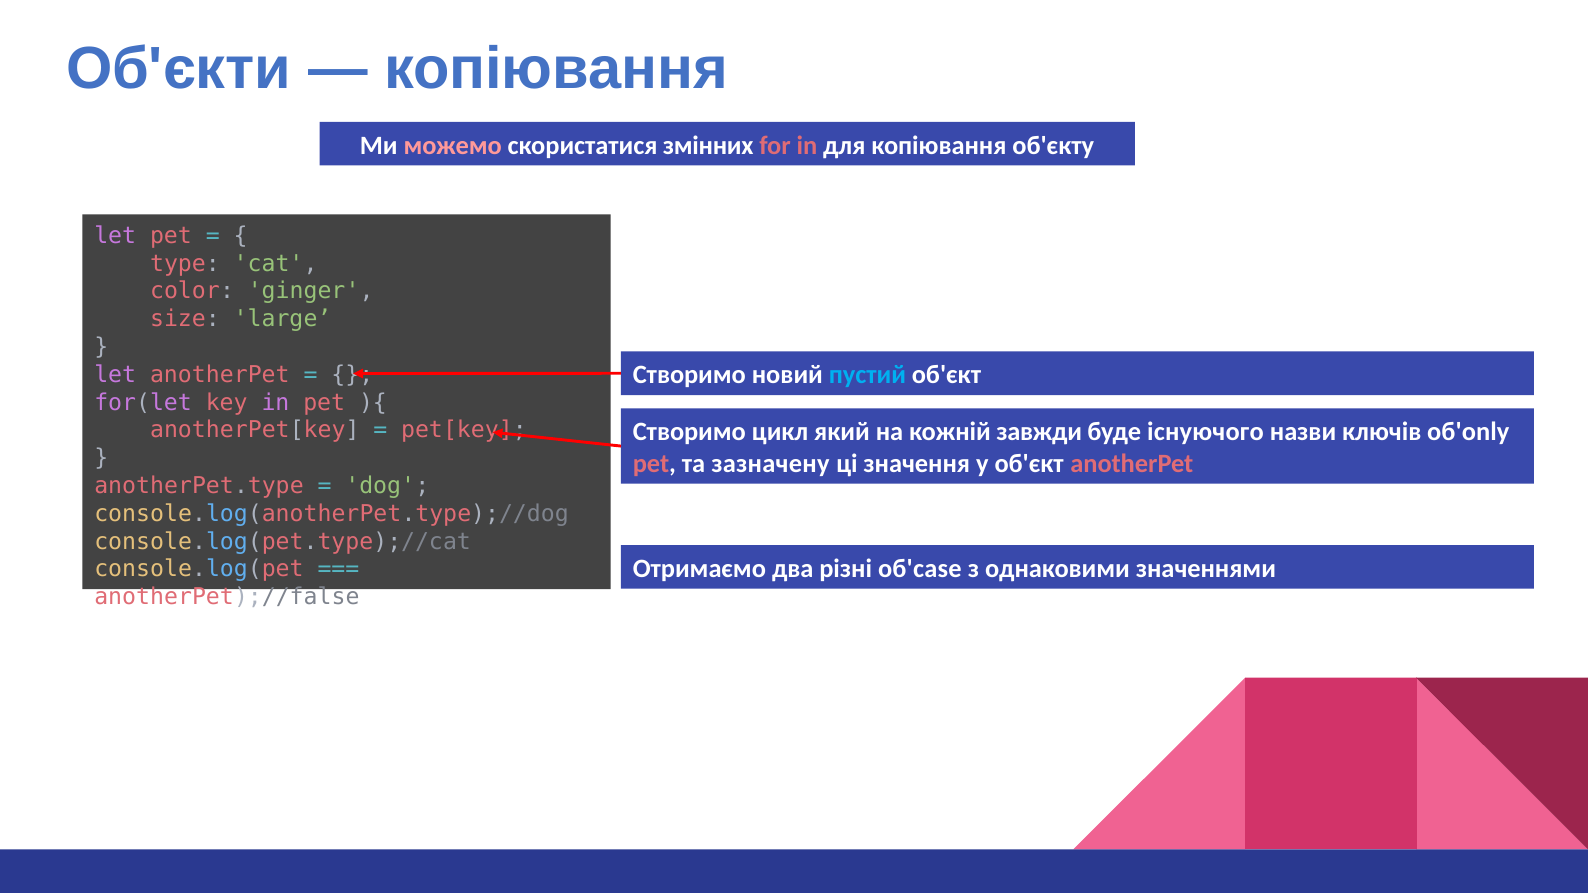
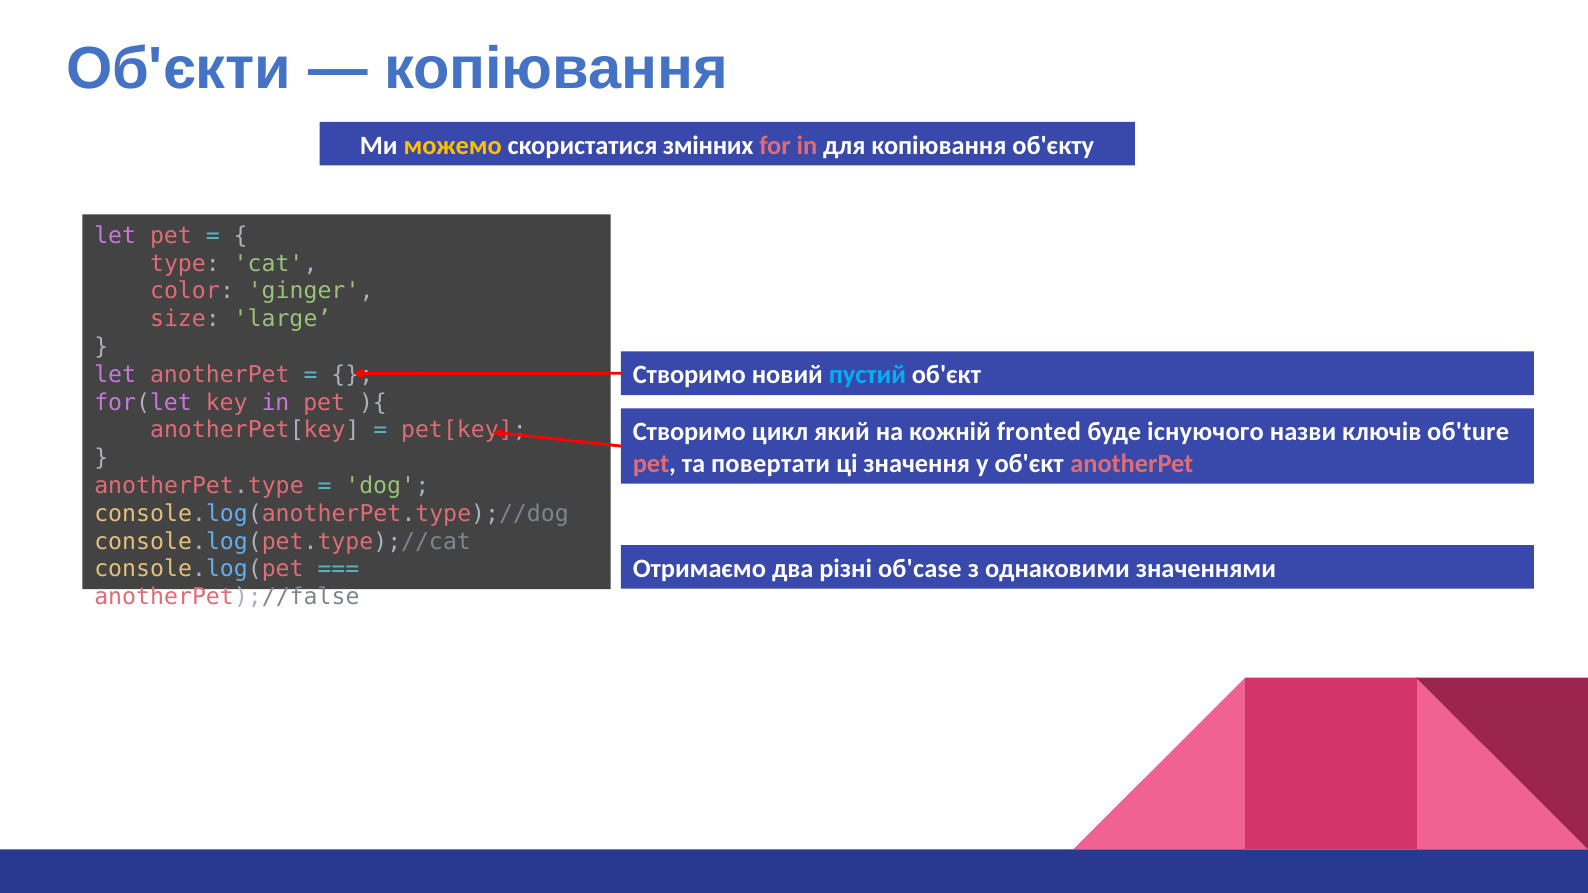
можемо colour: pink -> yellow (453, 146)
завжди: завжди -> fronted (1039, 432)
об'only: об'only -> об'ture (1468, 432)
зазначену: зазначену -> повертати (771, 464)
